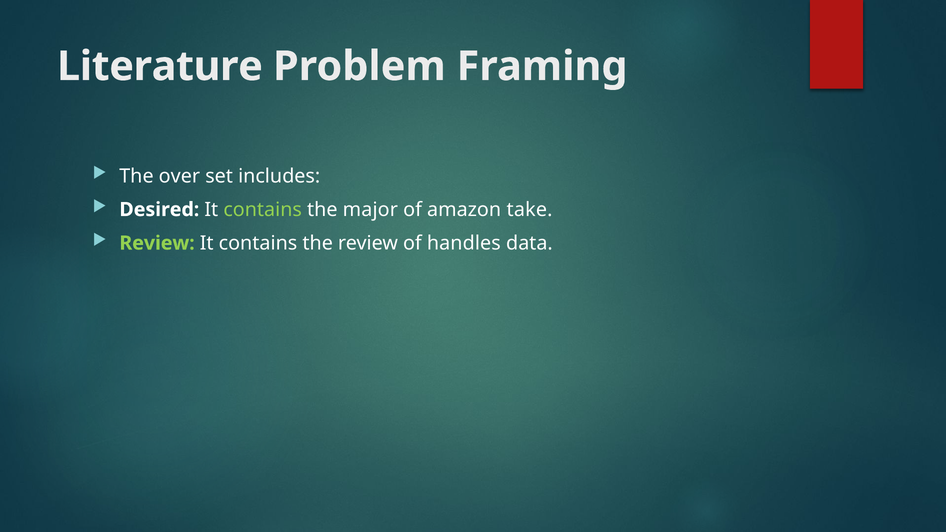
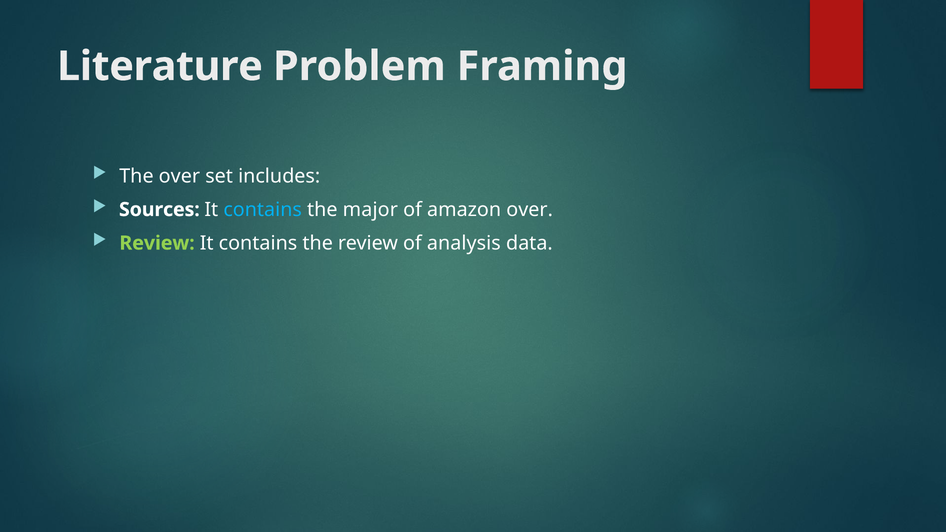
Desired: Desired -> Sources (159, 210)
contains colour: light green -> light blue (263, 210)
amazon take: take -> over (530, 210)
handles: handles -> analysis (464, 243)
